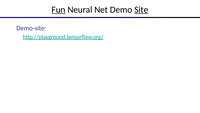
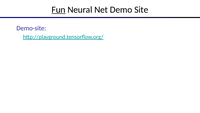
Site underline: present -> none (141, 10)
